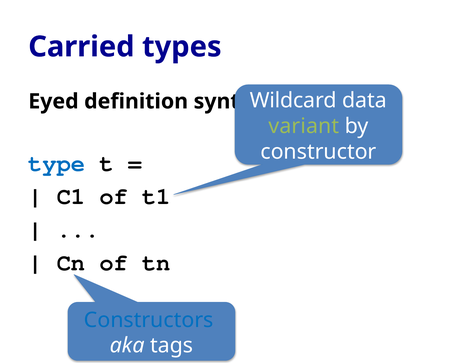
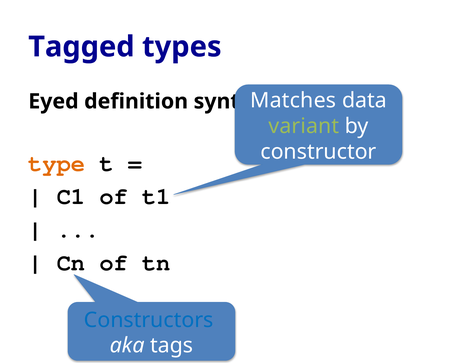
Carried: Carried -> Tagged (81, 47)
Wildcard: Wildcard -> Matches (293, 100)
type colour: blue -> orange (57, 163)
